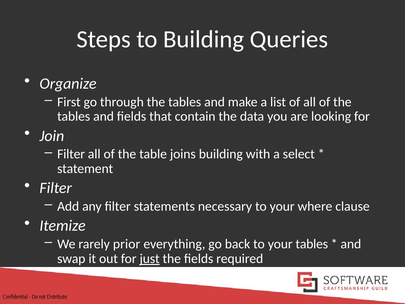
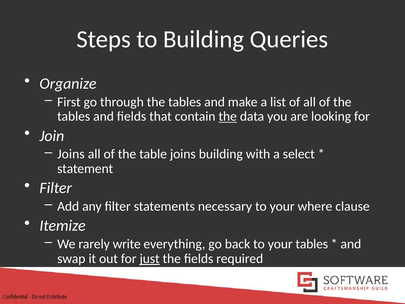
the underline: none -> present (228, 116)
Filter: Filter -> Joins (71, 154)
prior: prior -> write (127, 244)
